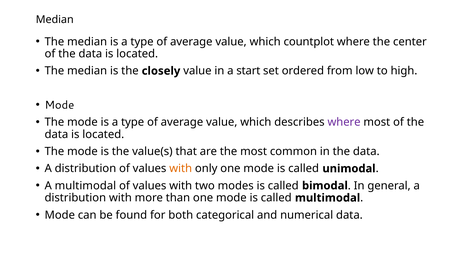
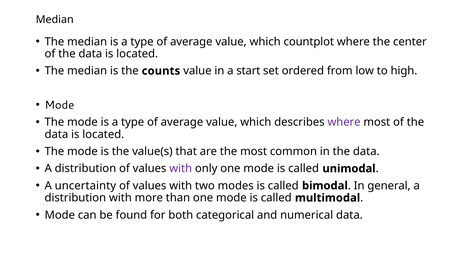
closely: closely -> counts (161, 71)
with colour: orange -> purple (181, 168)
A multimodal: multimodal -> uncertainty (85, 185)
